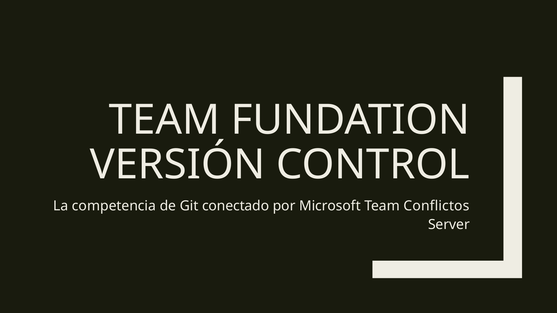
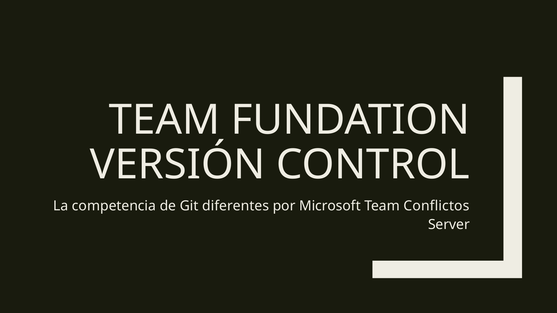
conectado: conectado -> diferentes (236, 206)
